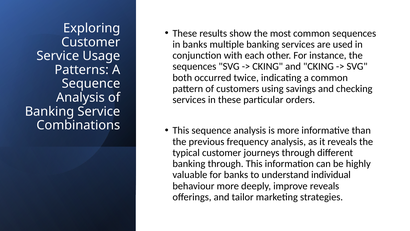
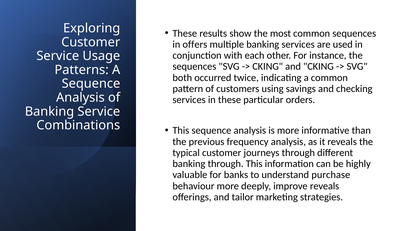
in banks: banks -> offers (195, 44)
individual: individual -> purchase (331, 175)
